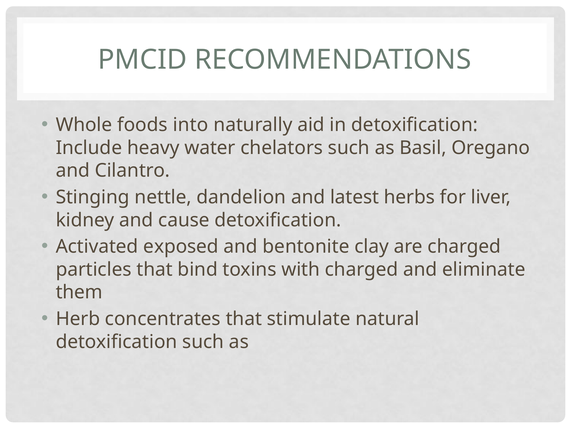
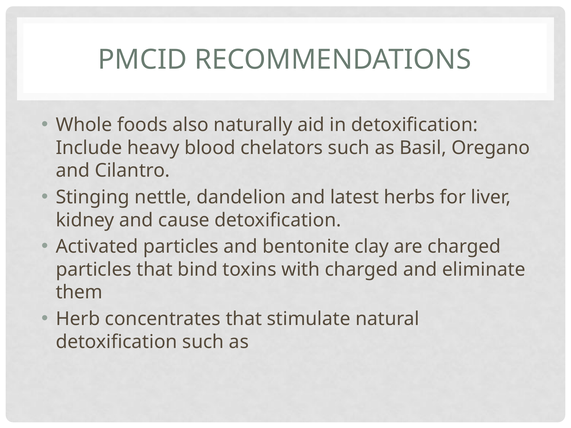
into: into -> also (191, 125)
water: water -> blood (210, 148)
Activated exposed: exposed -> particles (181, 247)
